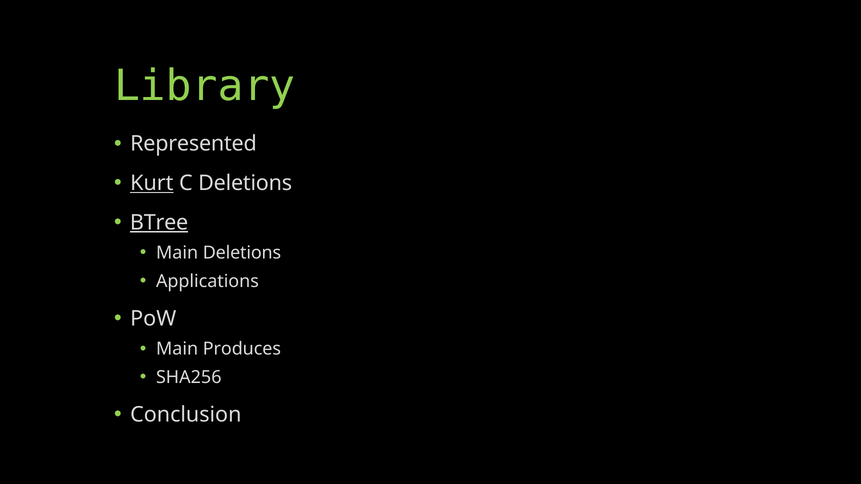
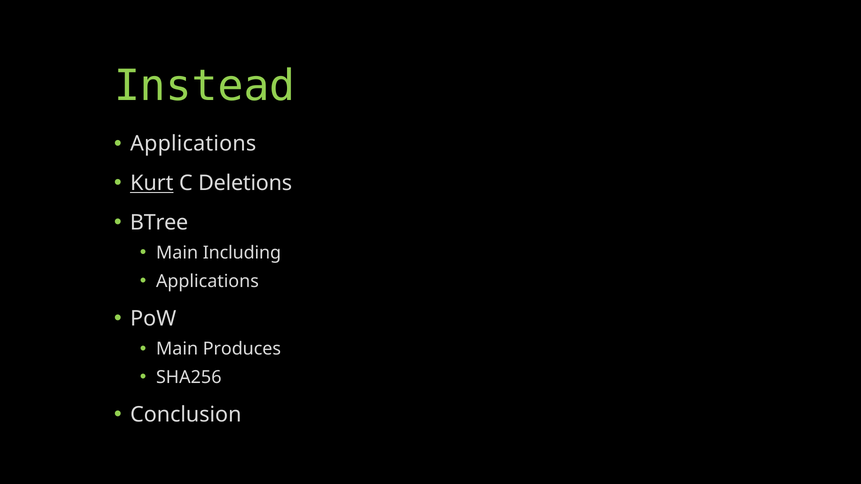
Library: Library -> Instead (205, 86)
Represented: Represented -> Applications (193, 144)
BTree underline: present -> none (159, 223)
Main Deletions: Deletions -> Including (242, 253)
